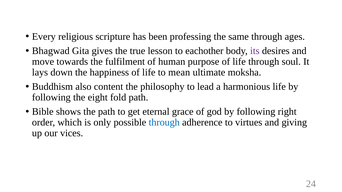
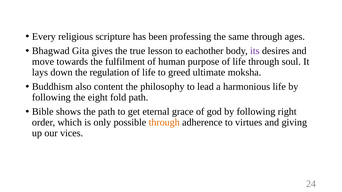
happiness: happiness -> regulation (109, 72)
mean: mean -> greed (179, 72)
through colour: blue -> orange (164, 123)
